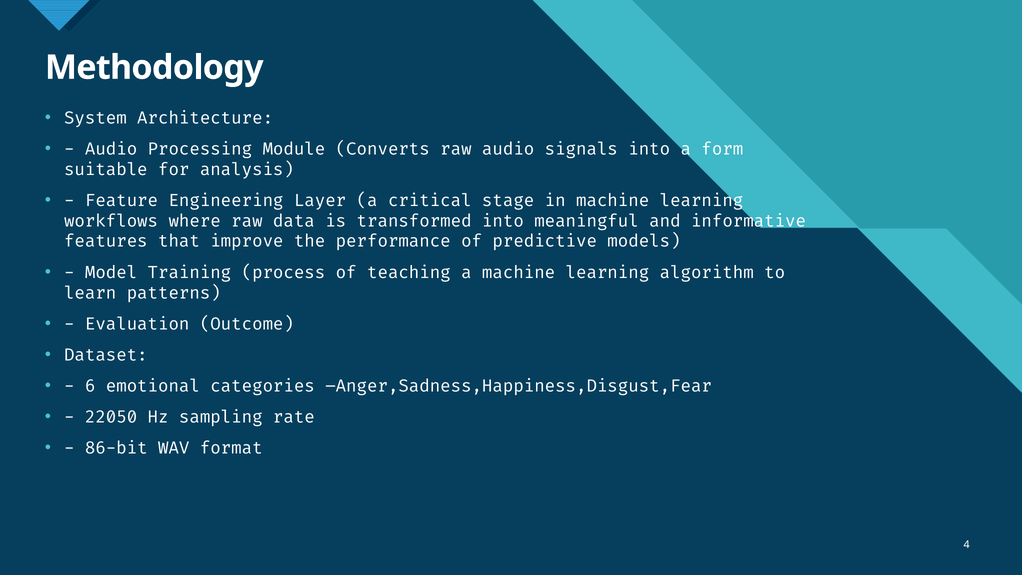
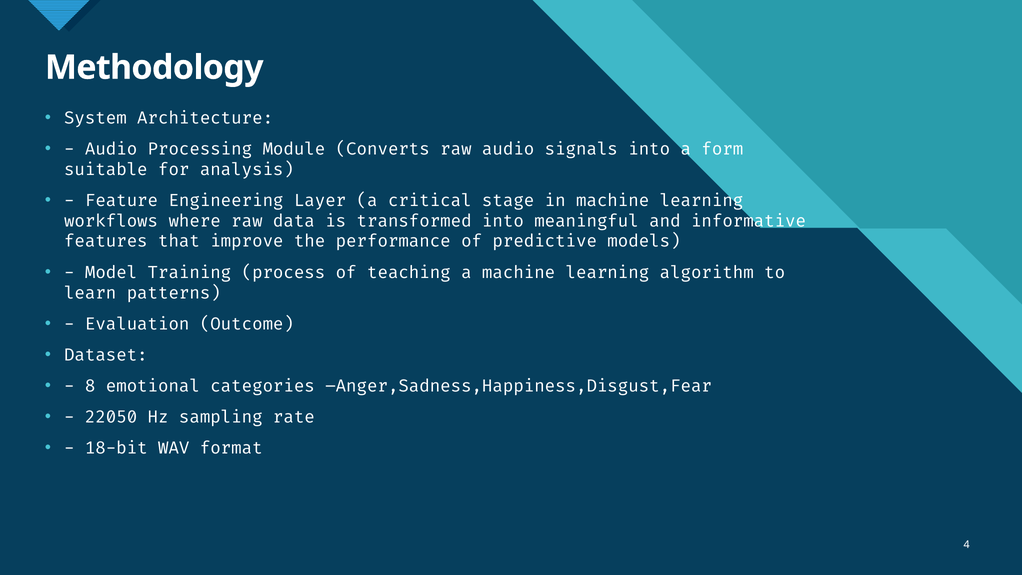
6: 6 -> 8 (90, 386)
86-bit: 86-bit -> 18-bit (116, 448)
